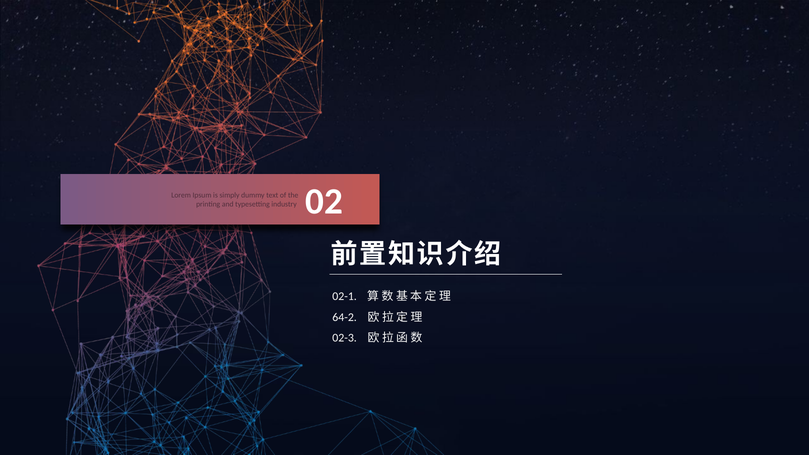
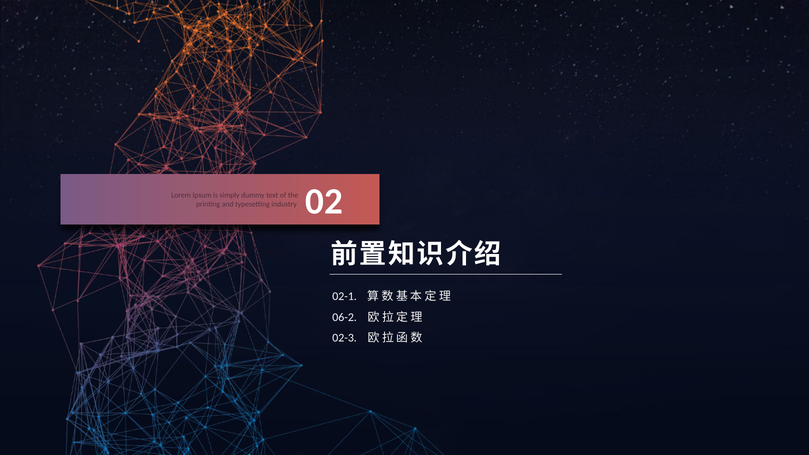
64-2: 64-2 -> 06-2 (345, 318)
